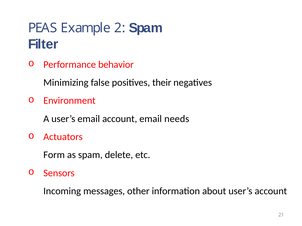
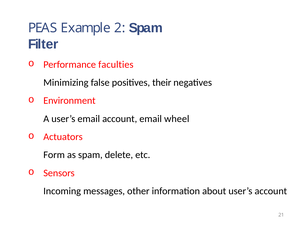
behavior: behavior -> faculties (116, 65)
needs: needs -> wheel (177, 119)
